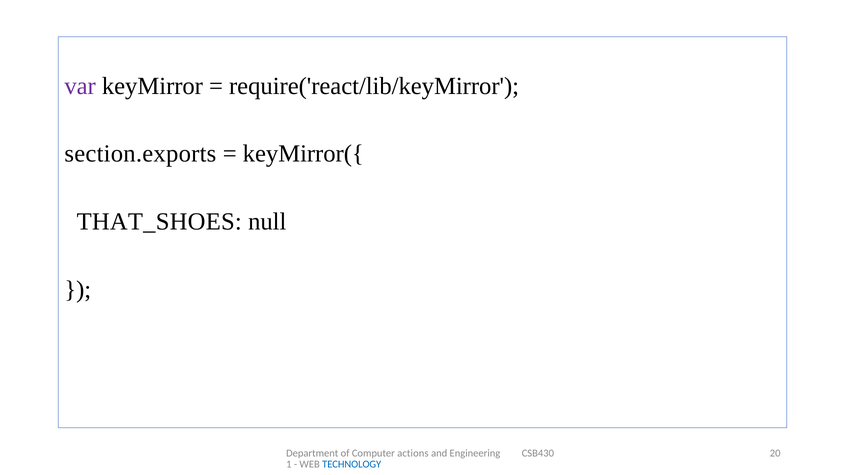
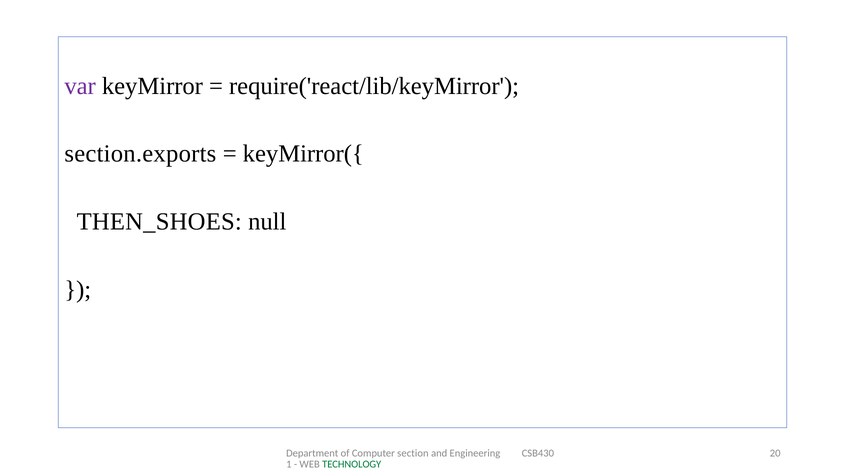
THAT_SHOES: THAT_SHOES -> THEN_SHOES (159, 222)
actions: actions -> section (413, 454)
TECHNOLOGY colour: blue -> green (352, 464)
